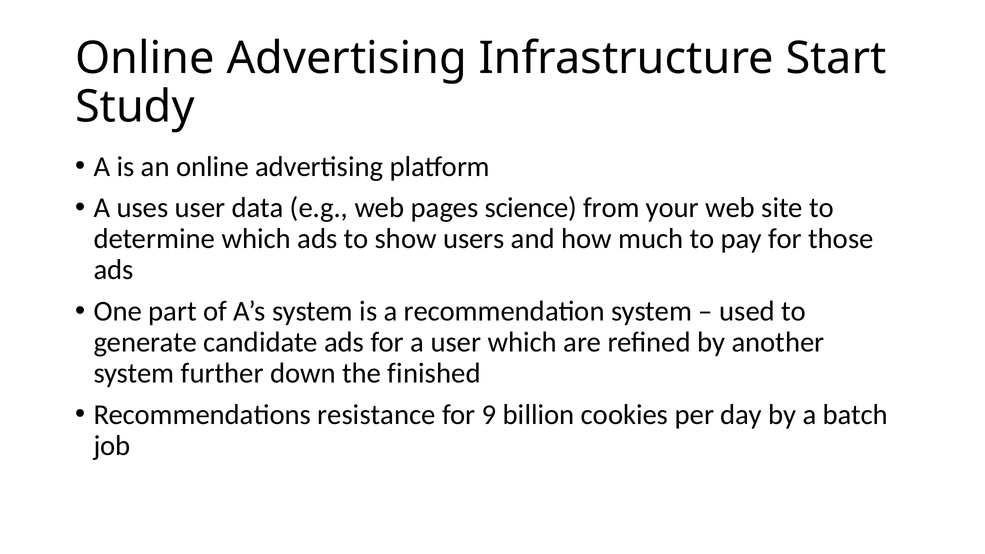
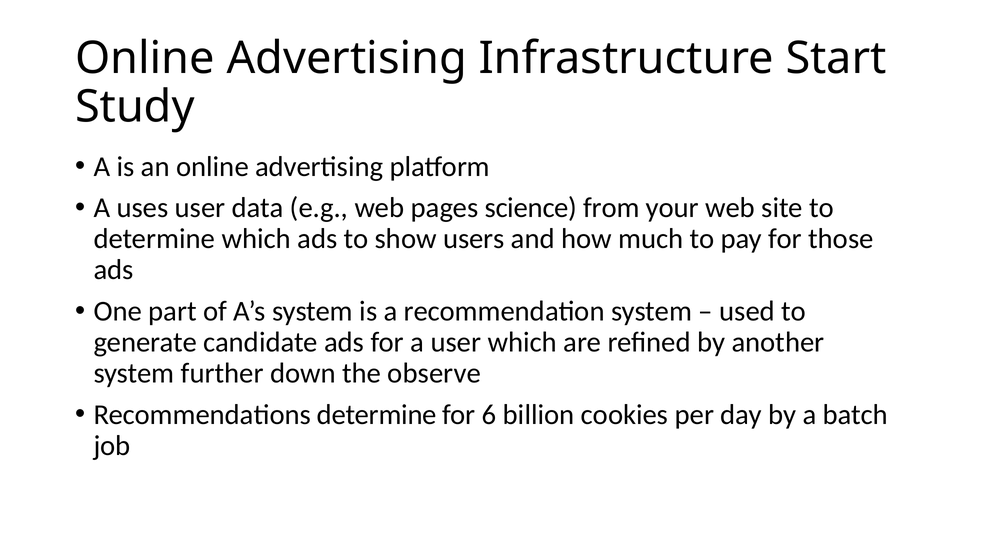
finished: finished -> observe (434, 373)
Recommendations resistance: resistance -> determine (377, 415)
9: 9 -> 6 (489, 415)
